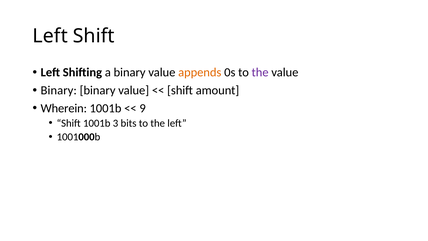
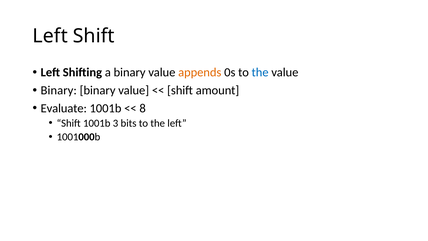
the colour: purple -> blue (260, 72)
Wherein: Wherein -> Evaluate (64, 108)
9: 9 -> 8 (143, 108)
